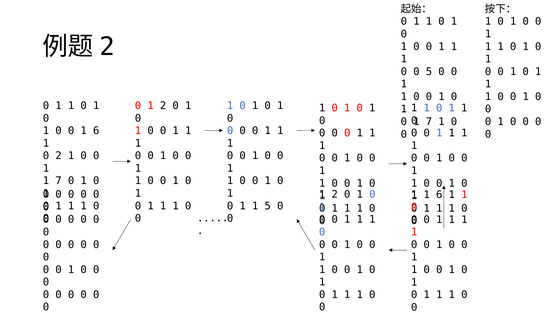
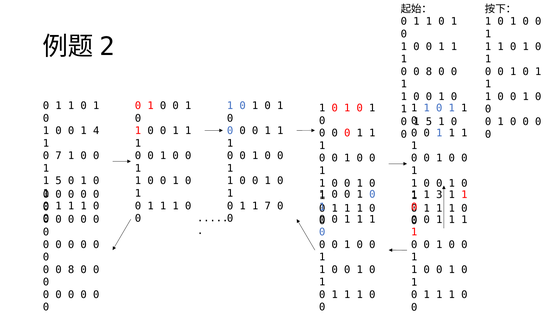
5: 5 -> 8 (429, 72)
2: 2 -> 0 (163, 106)
7: 7 -> 5 (429, 122)
0 1 6: 6 -> 4 (96, 131)
0 2: 2 -> 7 (59, 156)
7: 7 -> 5 (59, 181)
2: 2 -> 0 (335, 194)
6: 6 -> 3 (439, 194)
1 5: 5 -> 7 (268, 206)
1: 1 -> 8 (71, 269)
